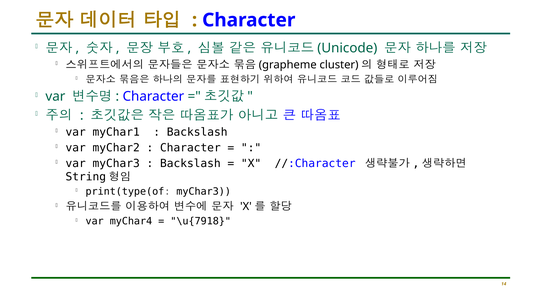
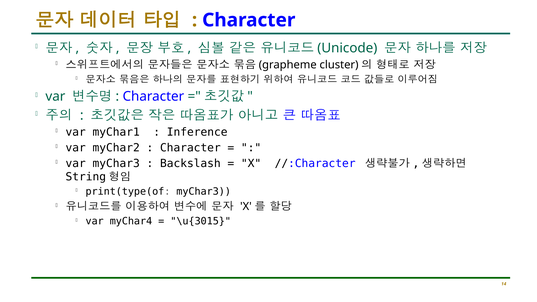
Backslash: Backslash -> Inference (197, 132)
\u{7918: \u{7918 -> \u{3015 (201, 221)
